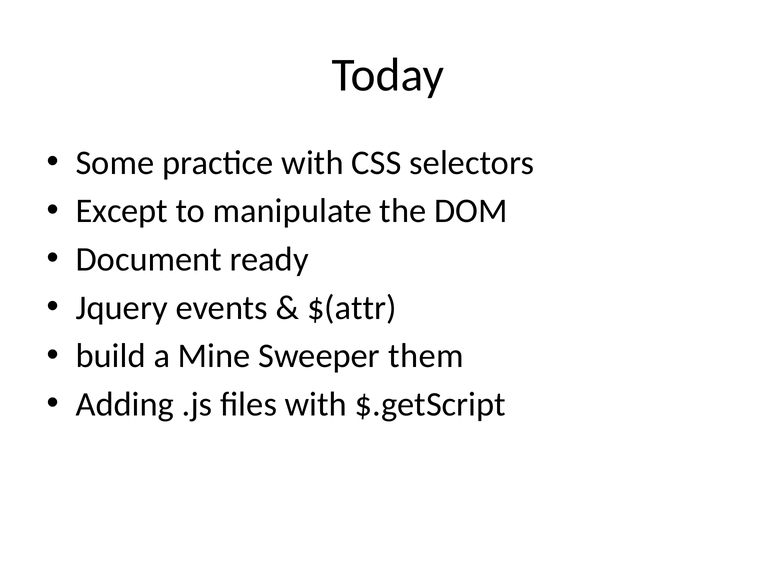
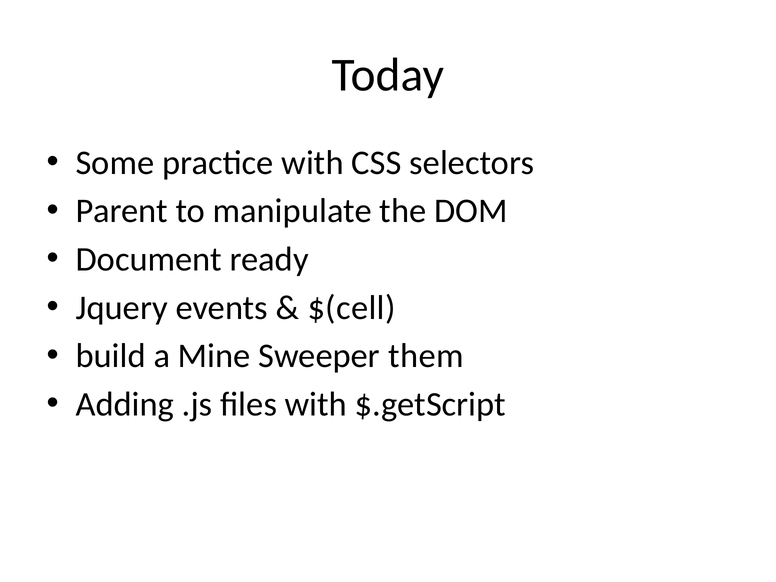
Except: Except -> Parent (122, 211)
$(attr: $(attr -> $(cell (352, 308)
